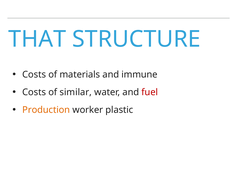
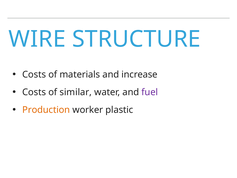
THAT: THAT -> WIRE (37, 39)
immune: immune -> increase (139, 74)
fuel colour: red -> purple (150, 92)
